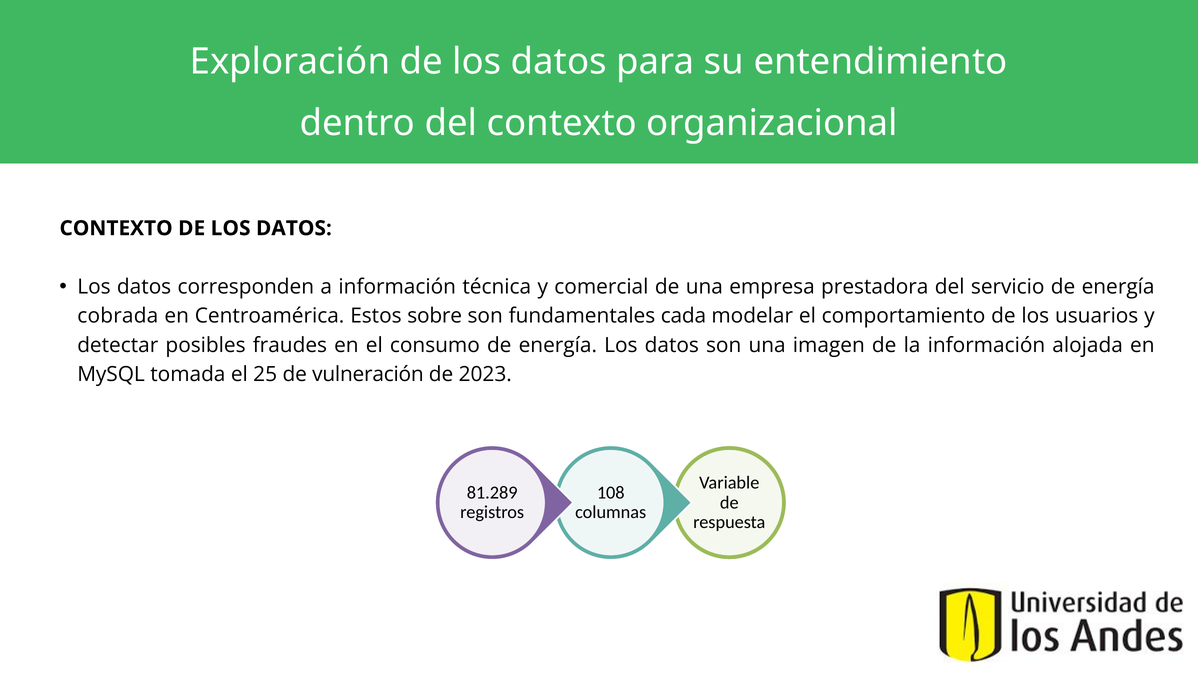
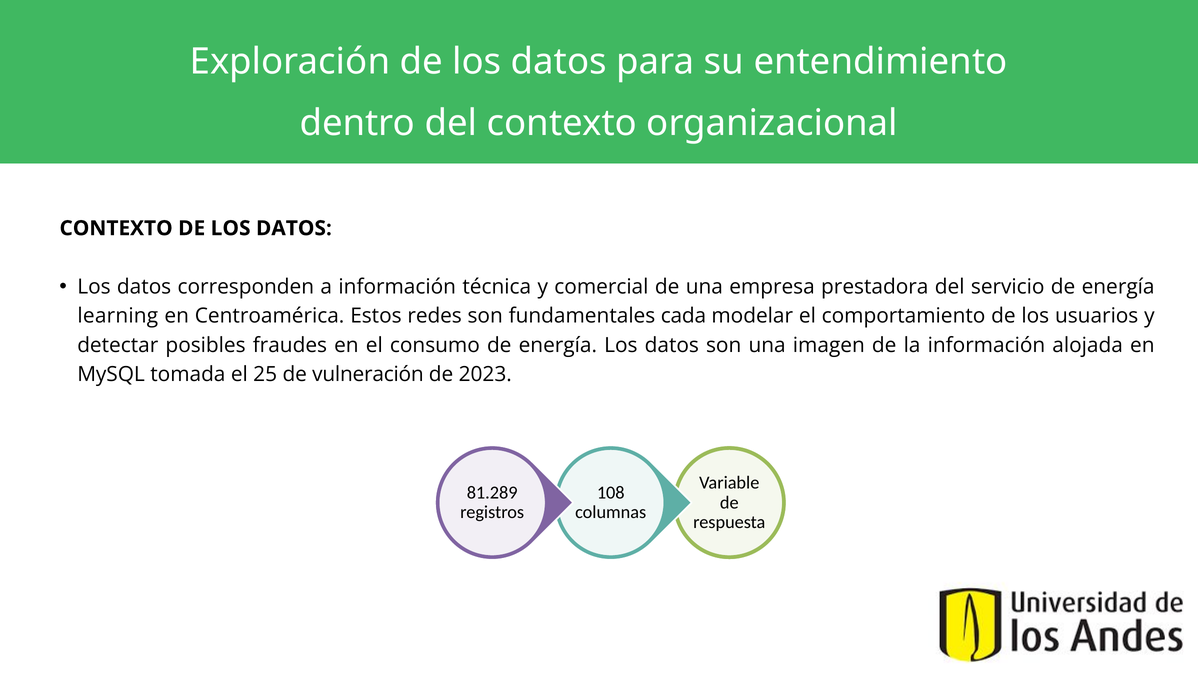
cobrada: cobrada -> learning (118, 316)
sobre: sobre -> redes (435, 316)
